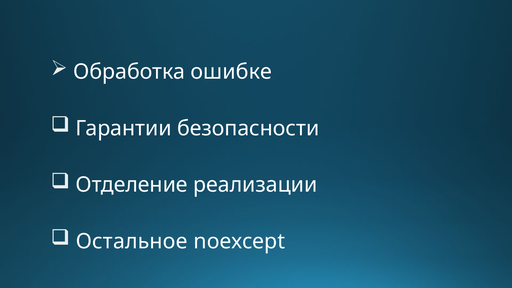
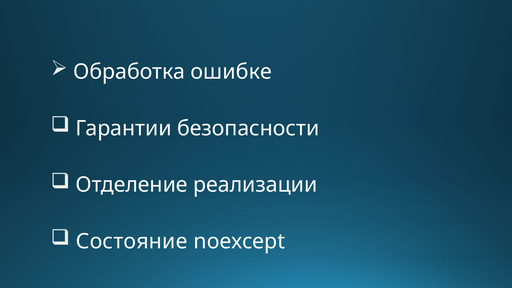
Остальное: Остальное -> Состояние (132, 241)
